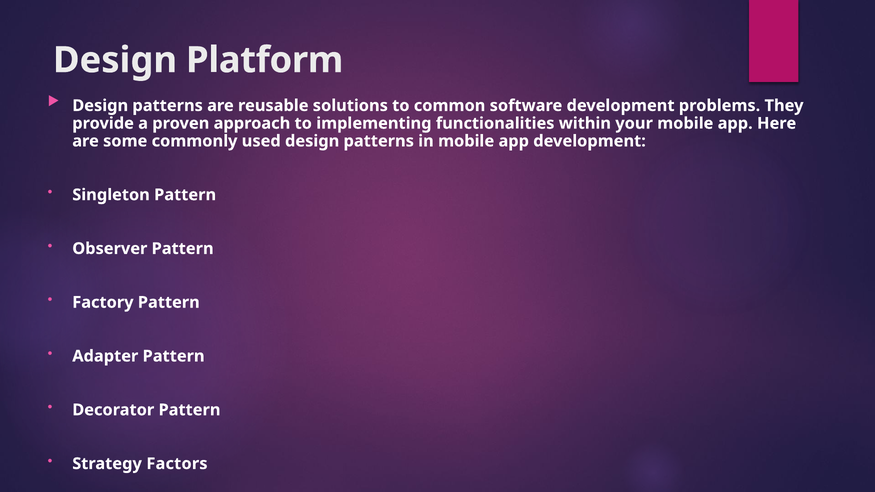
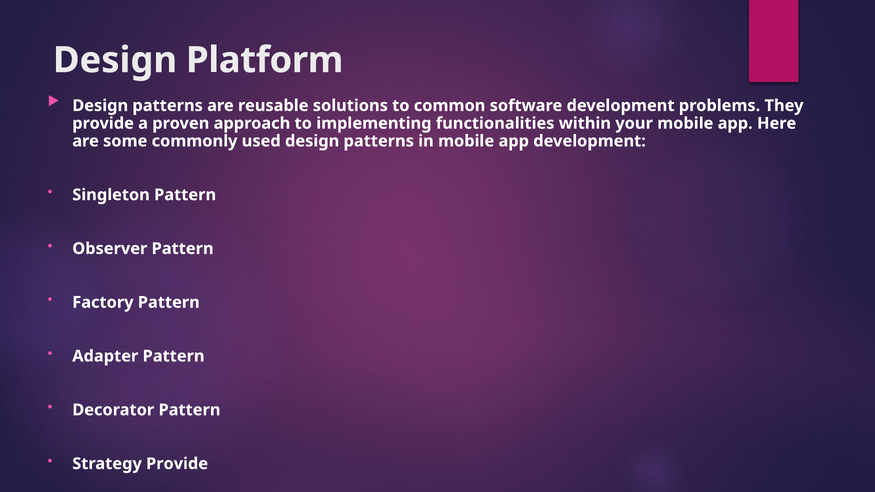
Strategy Factors: Factors -> Provide (177, 464)
